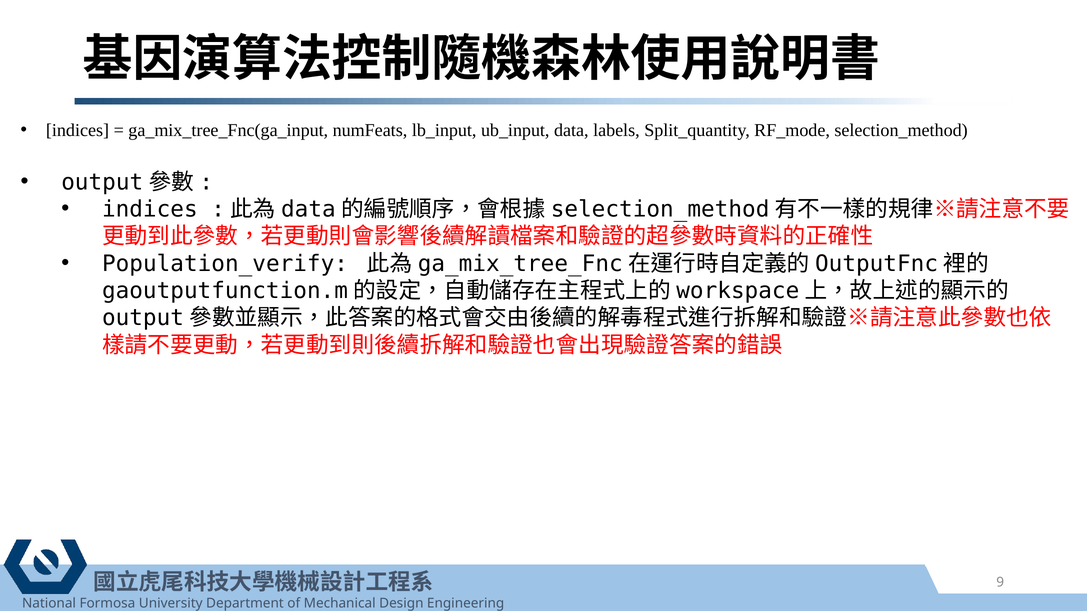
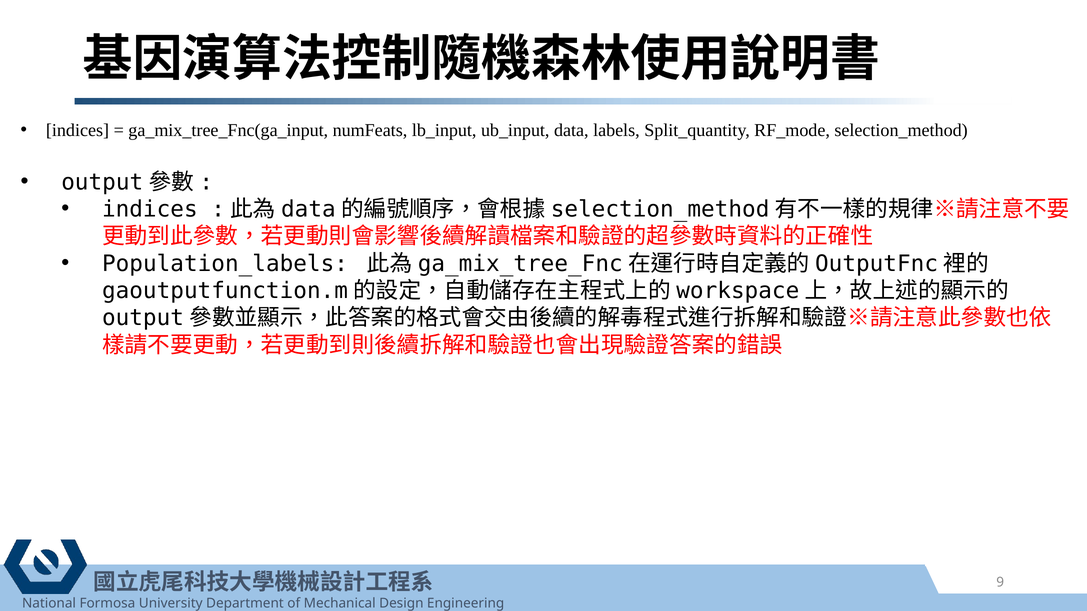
Population_verify: Population_verify -> Population_labels (225, 264)
